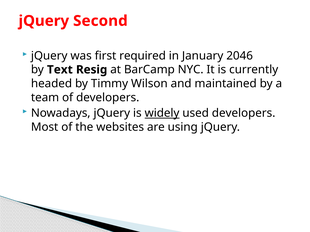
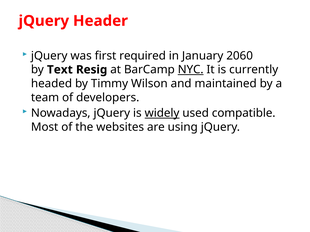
Second: Second -> Header (100, 21)
2046: 2046 -> 2060 (240, 56)
NYC underline: none -> present (191, 70)
used developers: developers -> compatible (244, 113)
